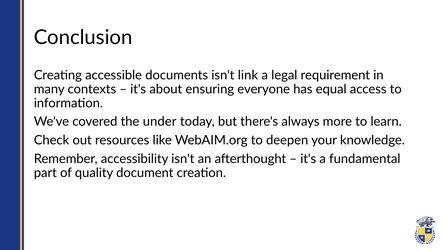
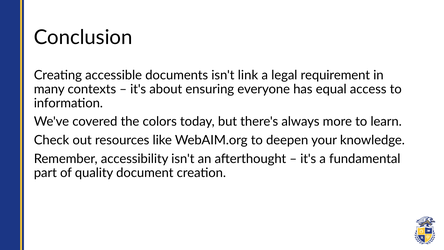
under: under -> colors (160, 122)
